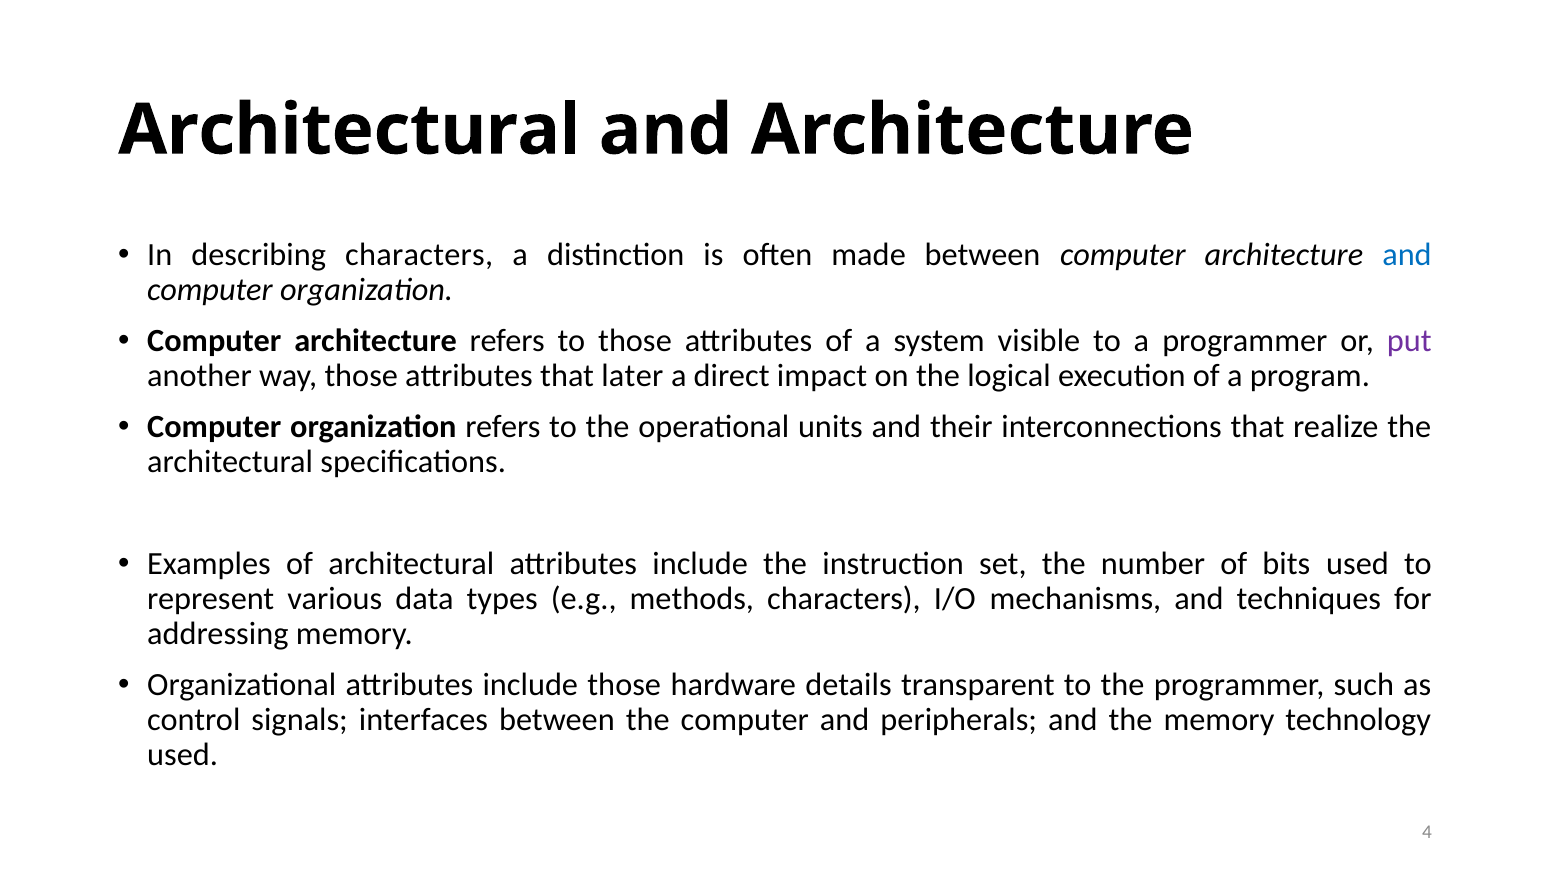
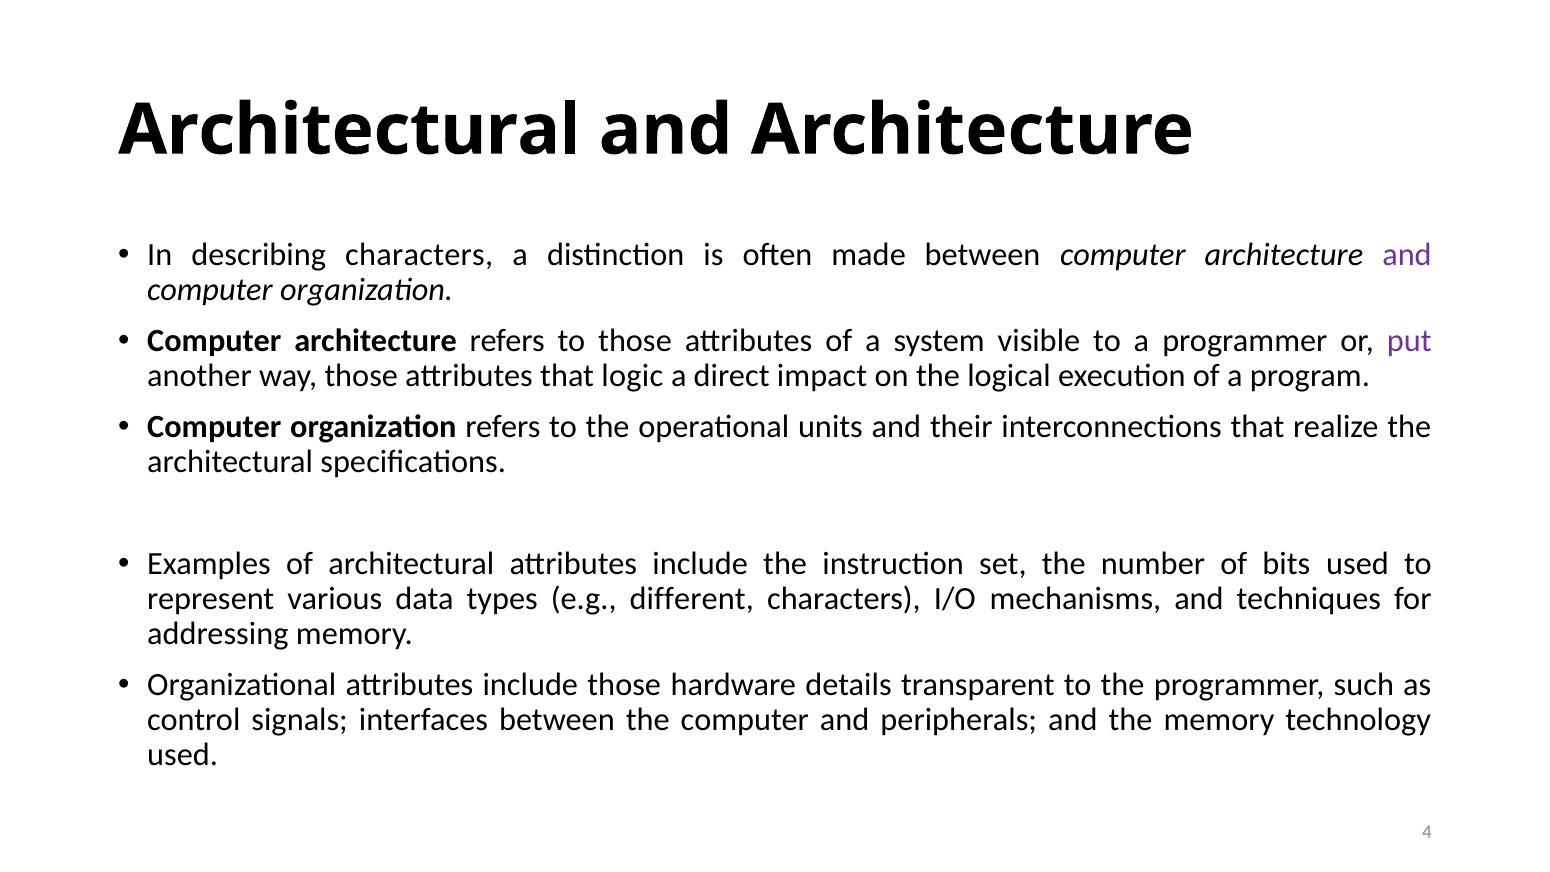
and colour: blue -> purple (1407, 255)
later: later -> logic (632, 376)
methods: methods -> different (692, 599)
